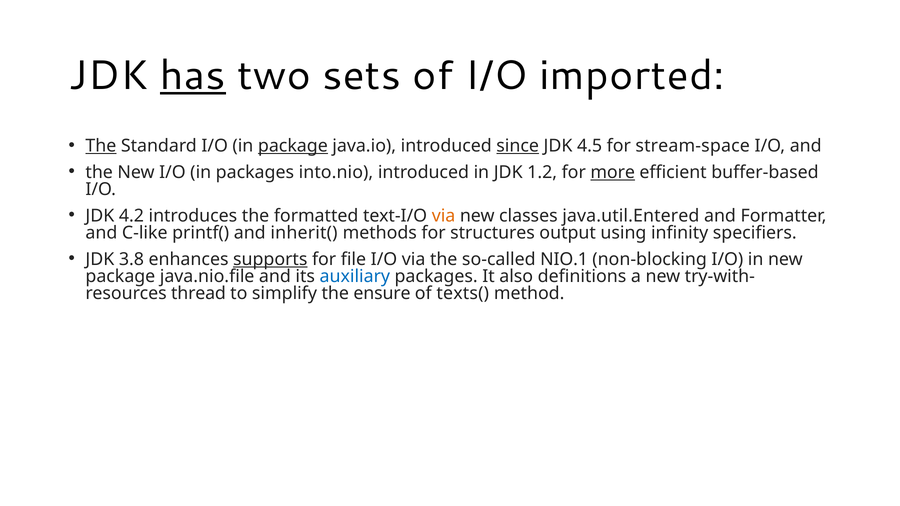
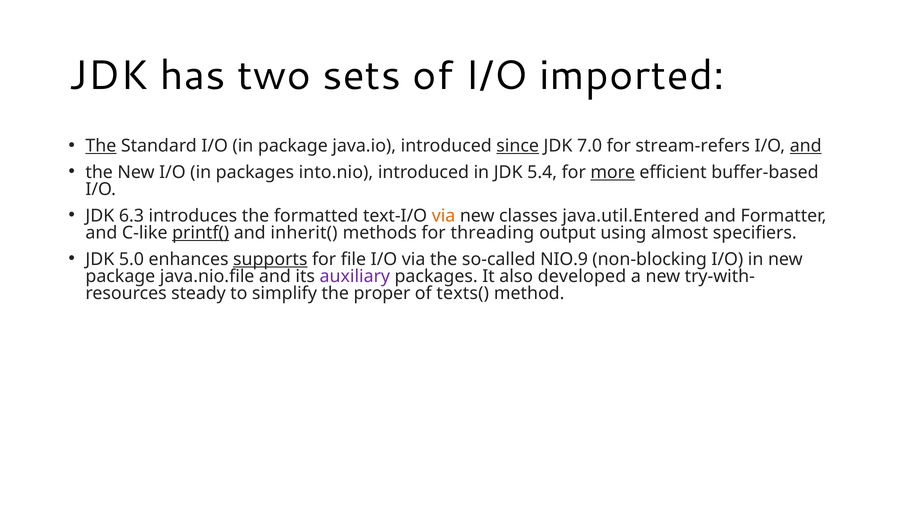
has underline: present -> none (193, 76)
package underline: present -> none (293, 146)
4.5: 4.5 -> 7.0 (590, 146)
stream-space: stream-space -> stream-refers (693, 146)
and underline: none -> present (806, 146)
1.2: 1.2 -> 5.4 (542, 172)
4.2: 4.2 -> 6.3 (131, 216)
printf( underline: none -> present (201, 233)
structures: structures -> threading (492, 233)
infinity: infinity -> almost (680, 233)
3.8: 3.8 -> 5.0 (131, 259)
NIO.1: NIO.1 -> NIO.9 (564, 259)
auxiliary colour: blue -> purple (355, 276)
definitions: definitions -> developed (582, 276)
thread: thread -> steady (198, 293)
ensure: ensure -> proper (382, 293)
